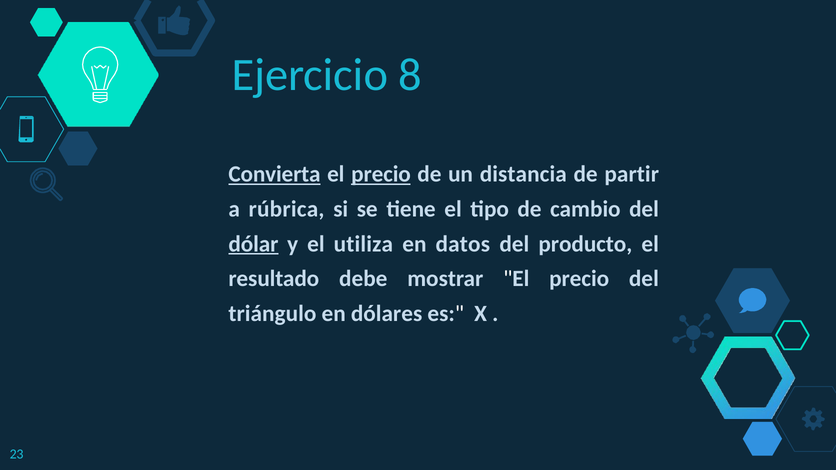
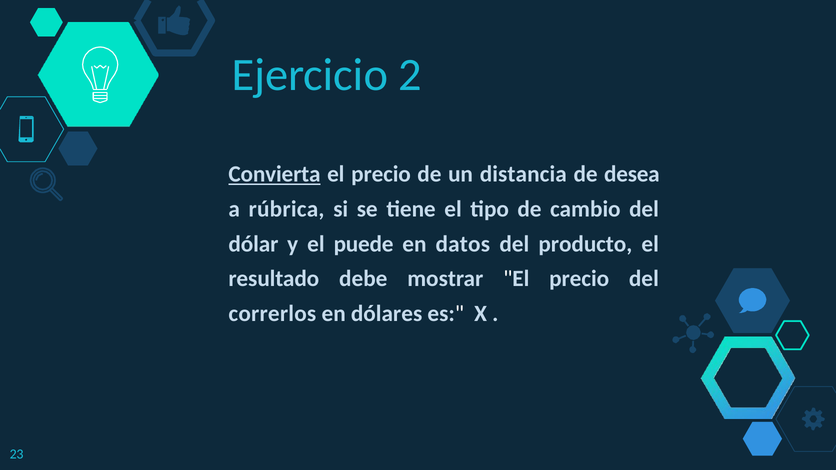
8: 8 -> 2 (410, 75)
precio underline: present -> none (381, 174)
partir: partir -> desea (632, 174)
dólar underline: present -> none (253, 244)
utiliza: utiliza -> puede (364, 244)
triángulo: triángulo -> correrlos (272, 314)
